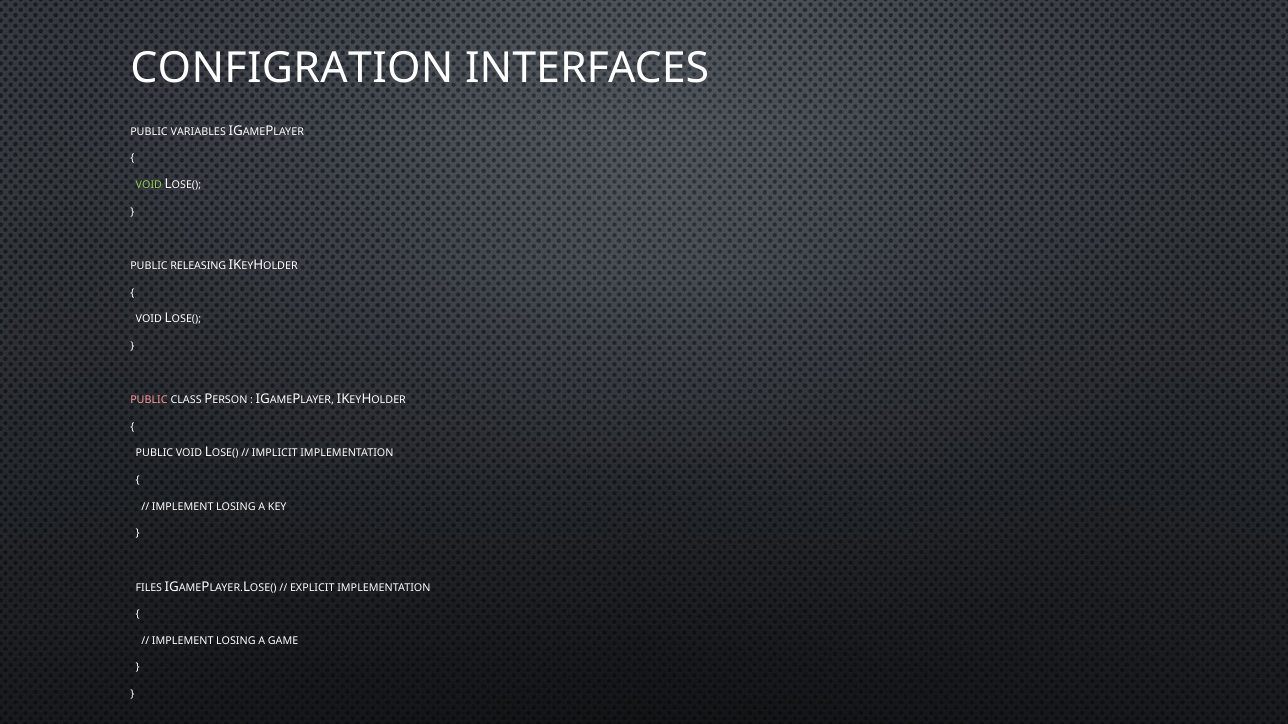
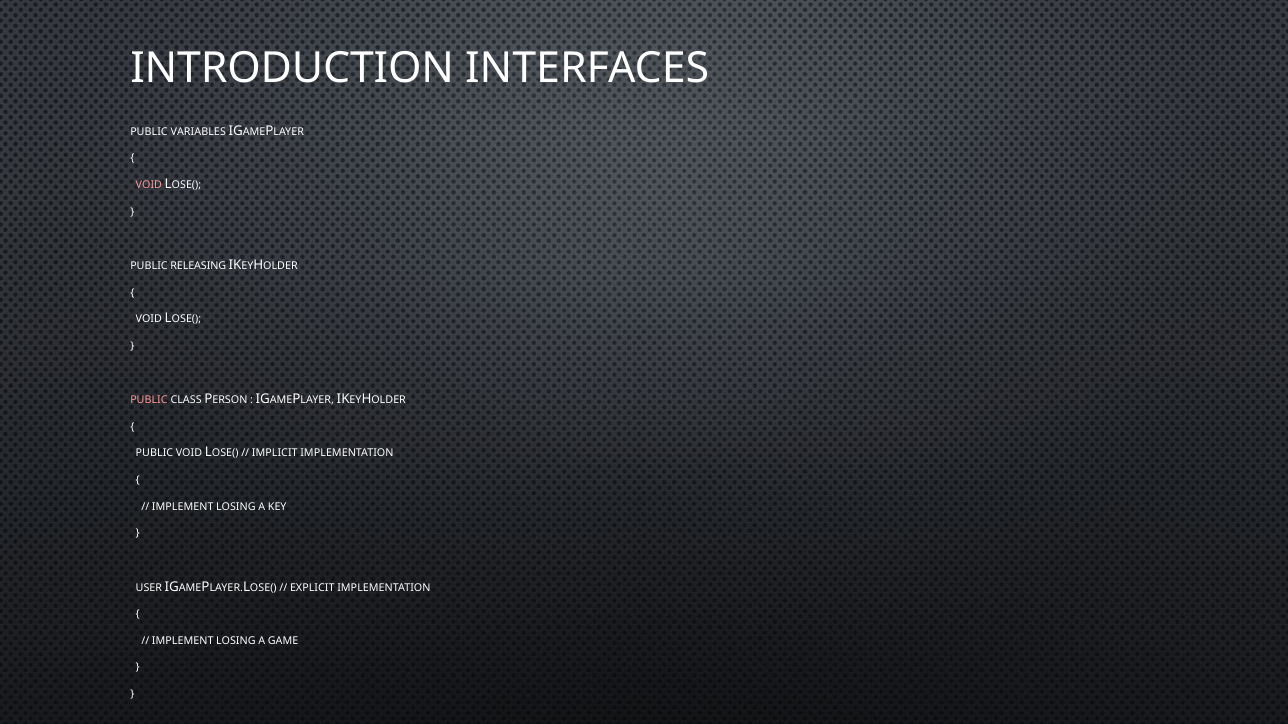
CONFIGRATION: CONFIGRATION -> INTRODUCTION (292, 69)
VOID colour: light green -> pink (149, 185)
FILES: FILES -> USER (149, 588)
